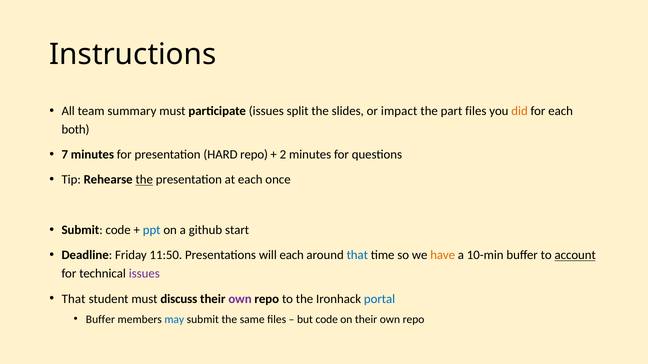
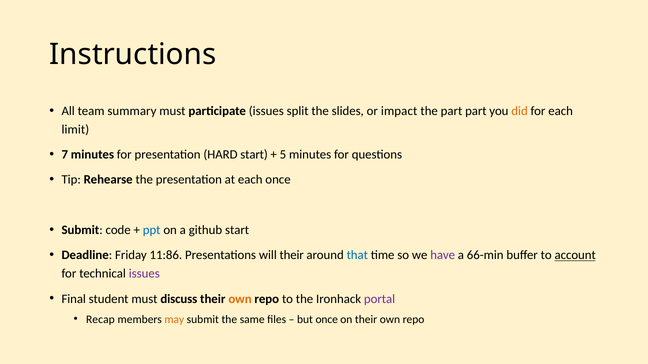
part files: files -> part (476, 111)
both: both -> limit (75, 130)
HARD repo: repo -> start (254, 155)
2: 2 -> 5 (283, 155)
the underline: present -> none (144, 180)
11:50: 11:50 -> 11:86 (166, 256)
will each: each -> their (292, 256)
have colour: orange -> purple (443, 256)
10-min: 10-min -> 66-min (485, 256)
That: That -> Final (74, 299)
own colour: purple -> orange (240, 299)
portal colour: blue -> purple (380, 299)
Buffer: Buffer -> Recap (100, 320)
may colour: blue -> orange (174, 320)
but code: code -> once (327, 320)
